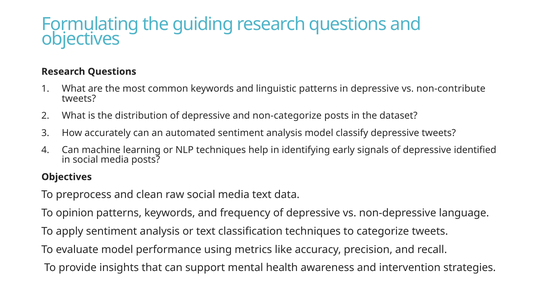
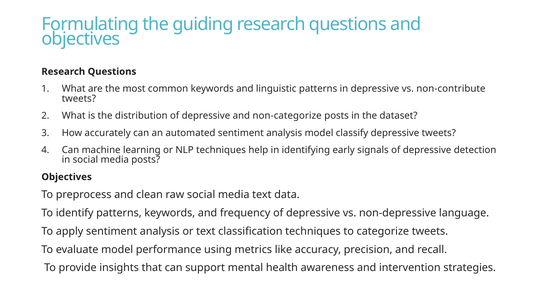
identified: identified -> detection (475, 150)
opinion: opinion -> identify (75, 213)
